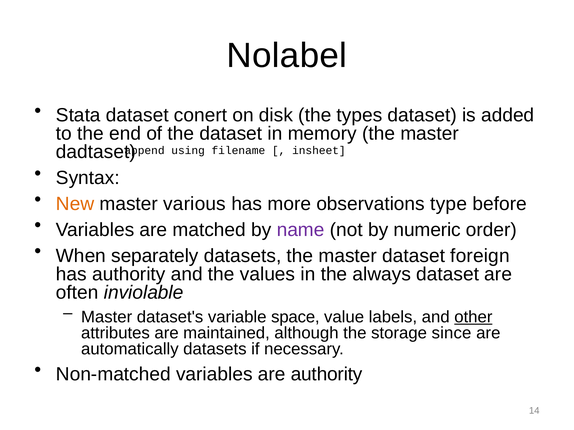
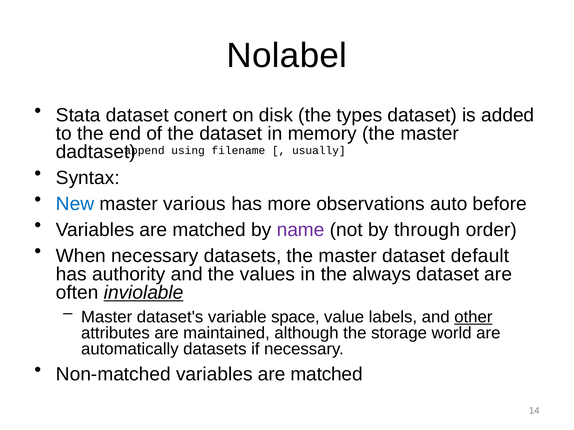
insheet: insheet -> usually (319, 151)
New colour: orange -> blue (75, 204)
type: type -> auto (449, 204)
numeric: numeric -> through (427, 230)
When separately: separately -> necessary (155, 256)
foreign: foreign -> default (480, 256)
inviolable underline: none -> present (144, 293)
since: since -> world (452, 333)
Non-matched variables are authority: authority -> matched (327, 375)
